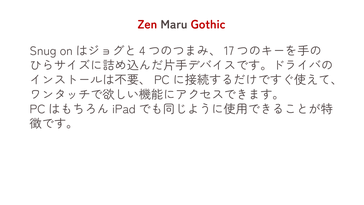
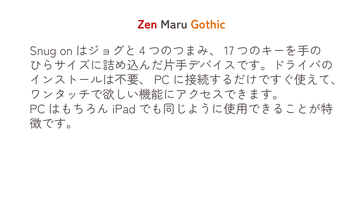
Gothic colour: red -> orange (208, 25)
